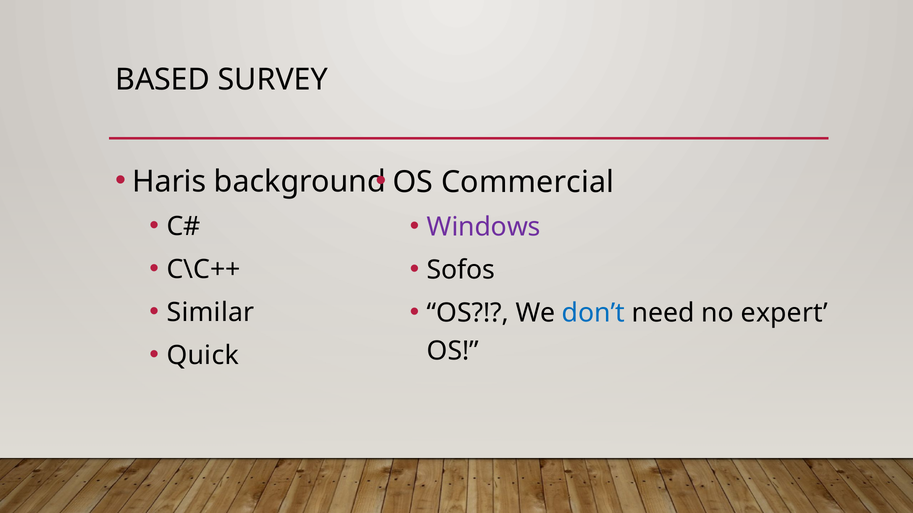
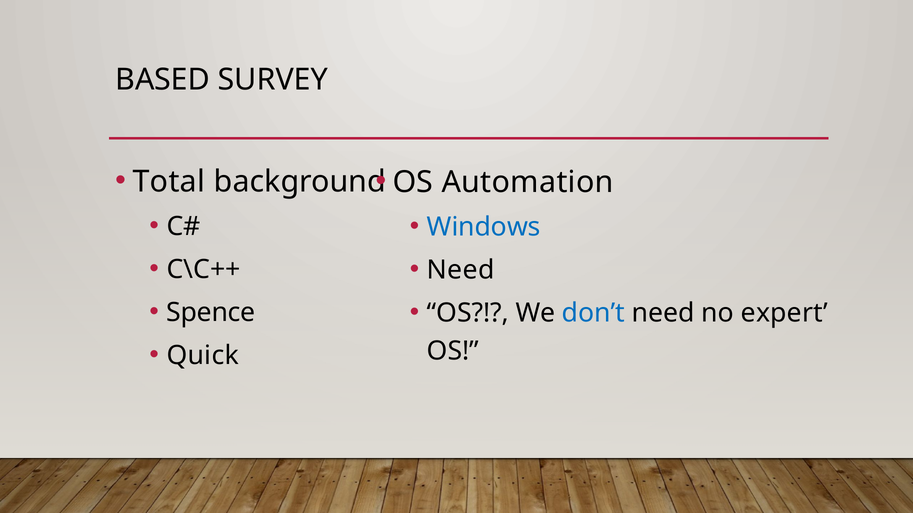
Haris: Haris -> Total (169, 182)
Commercial: Commercial -> Automation (528, 182)
Windows colour: purple -> blue (484, 227)
Sofos: Sofos -> Need (461, 270)
Similar: Similar -> Spence (211, 313)
